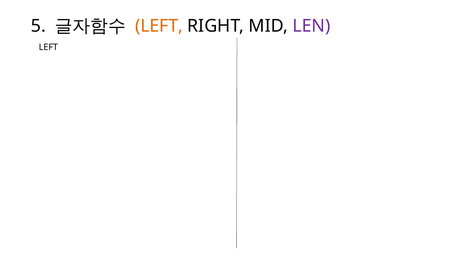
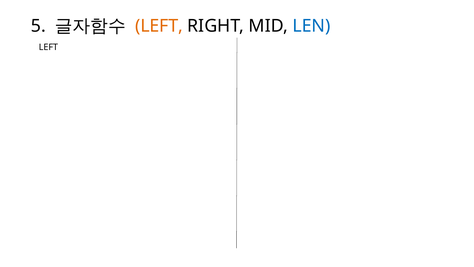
LEN colour: purple -> blue (311, 26)
